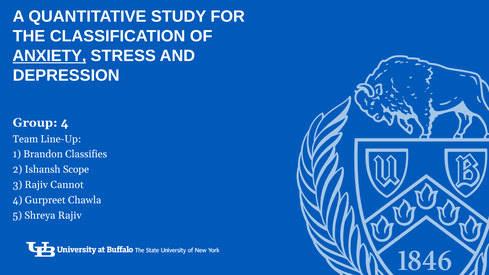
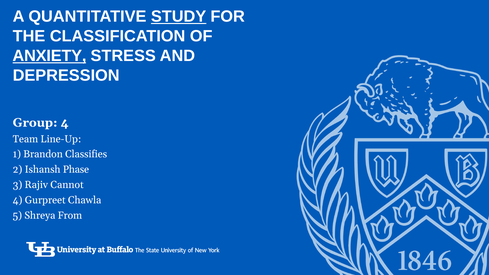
STUDY underline: none -> present (179, 17)
Scope: Scope -> Phase (76, 170)
Shreya Rajiv: Rajiv -> From (70, 215)
